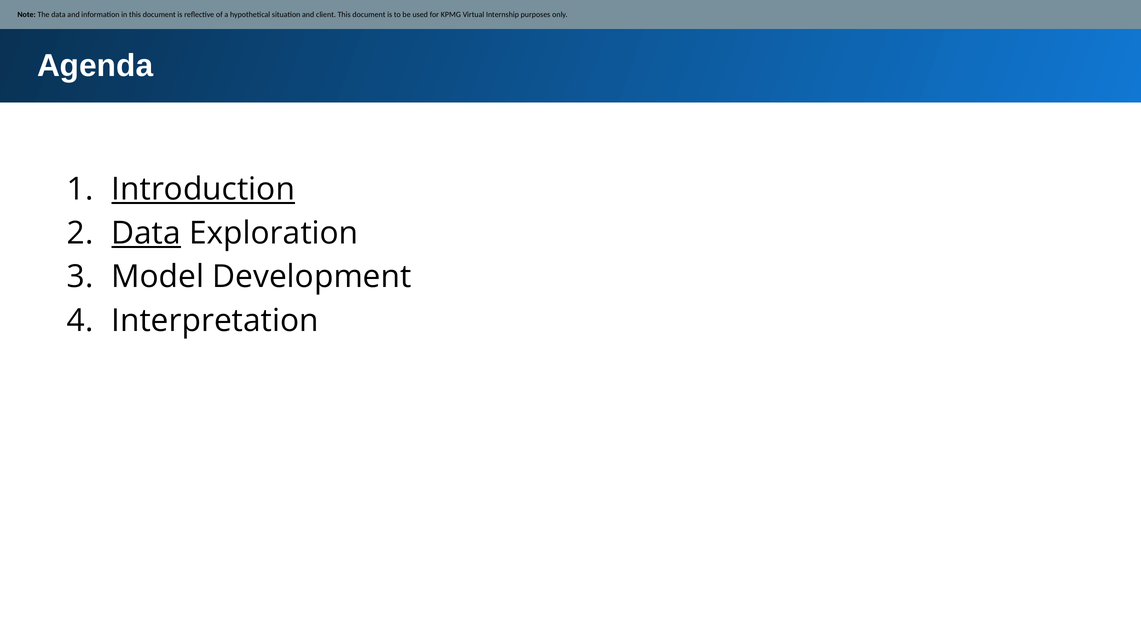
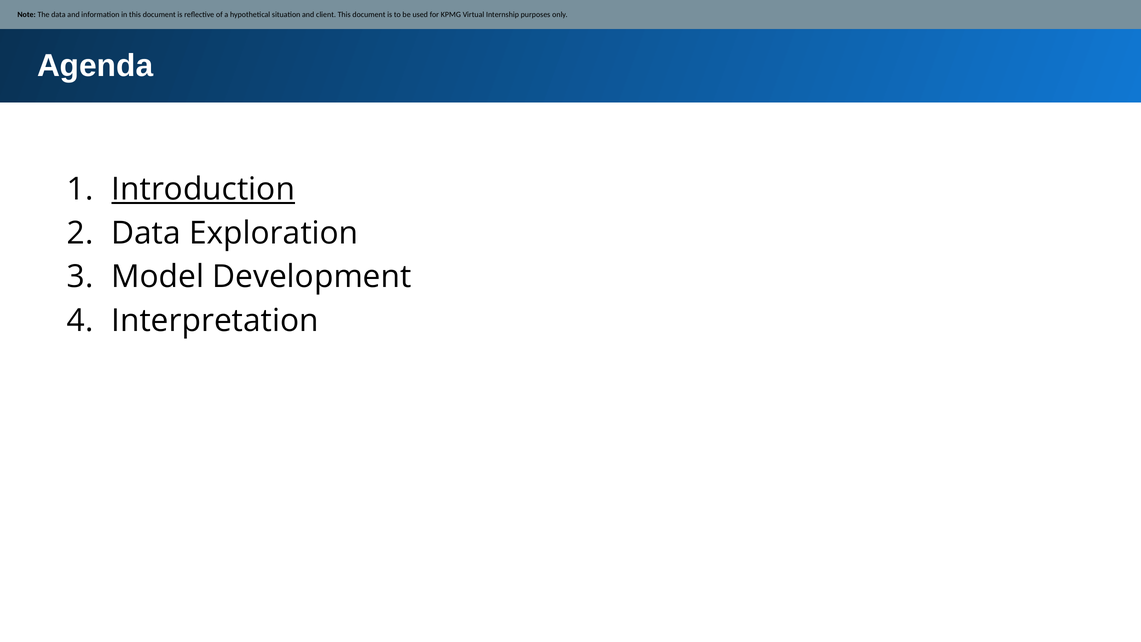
Data underline: present -> none (146, 233)
